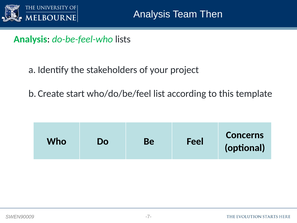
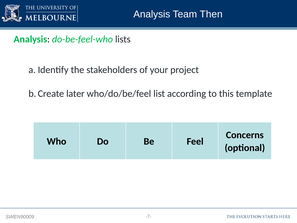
start: start -> later (75, 93)
